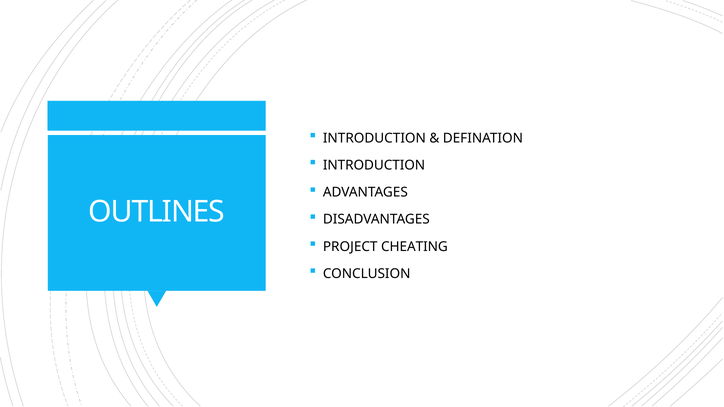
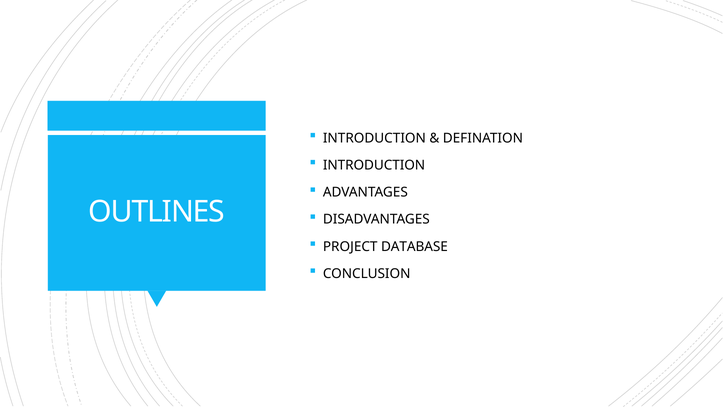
CHEATING: CHEATING -> DATABASE (414, 247)
